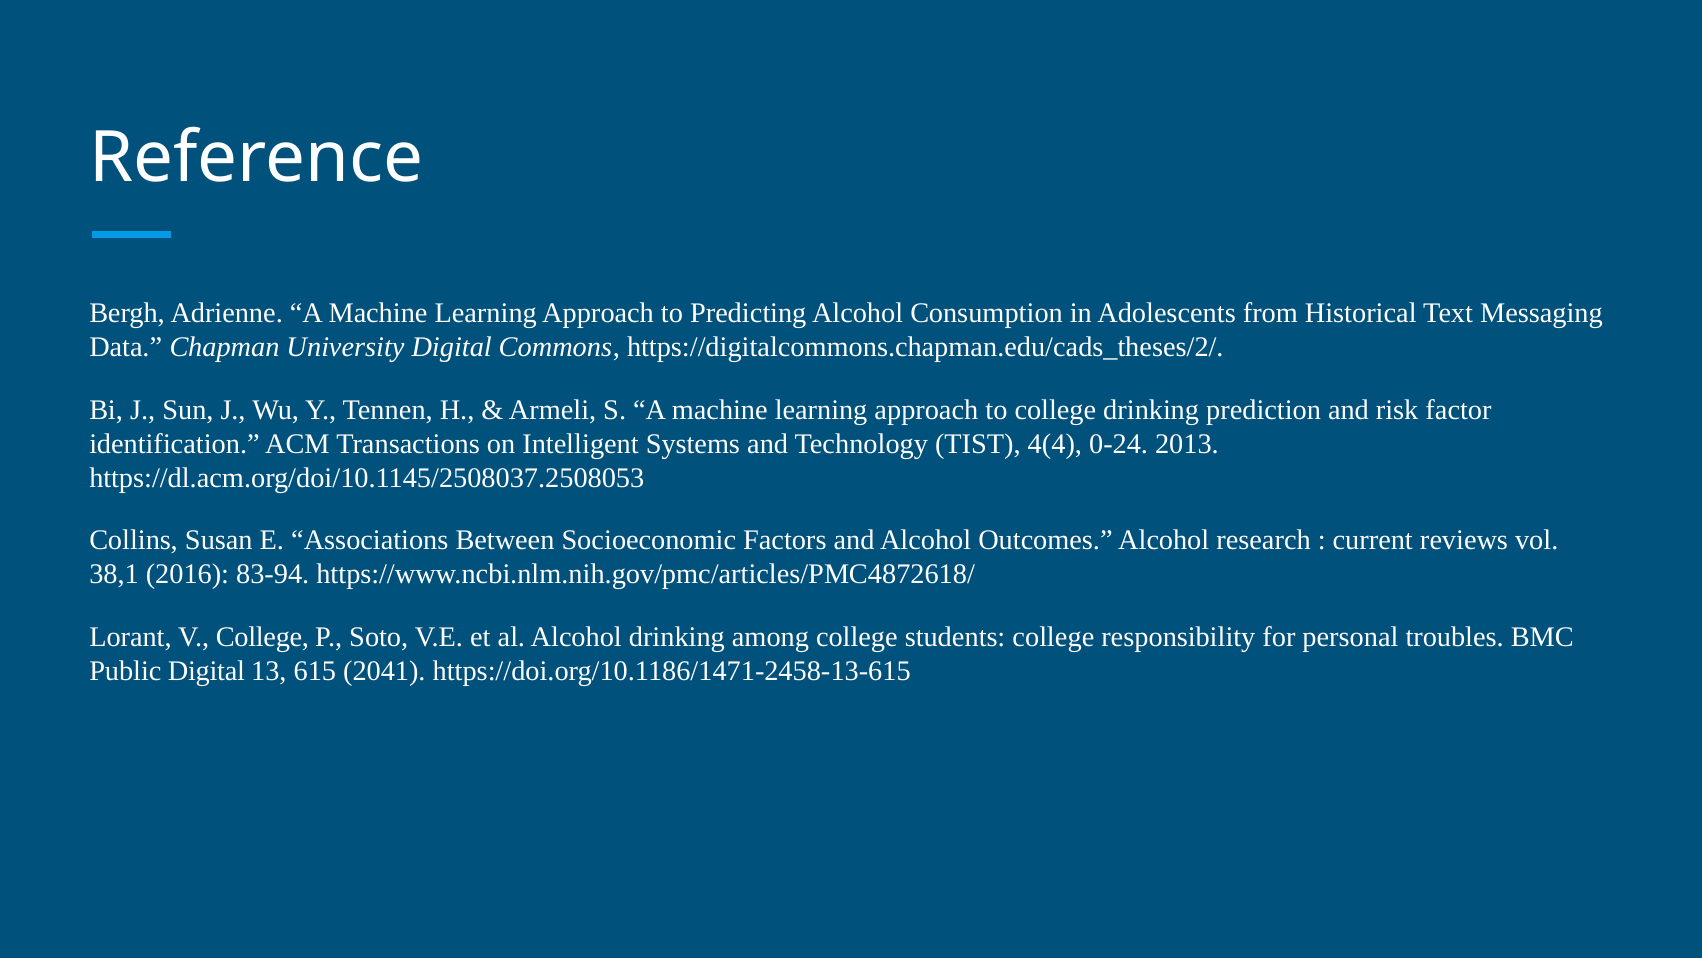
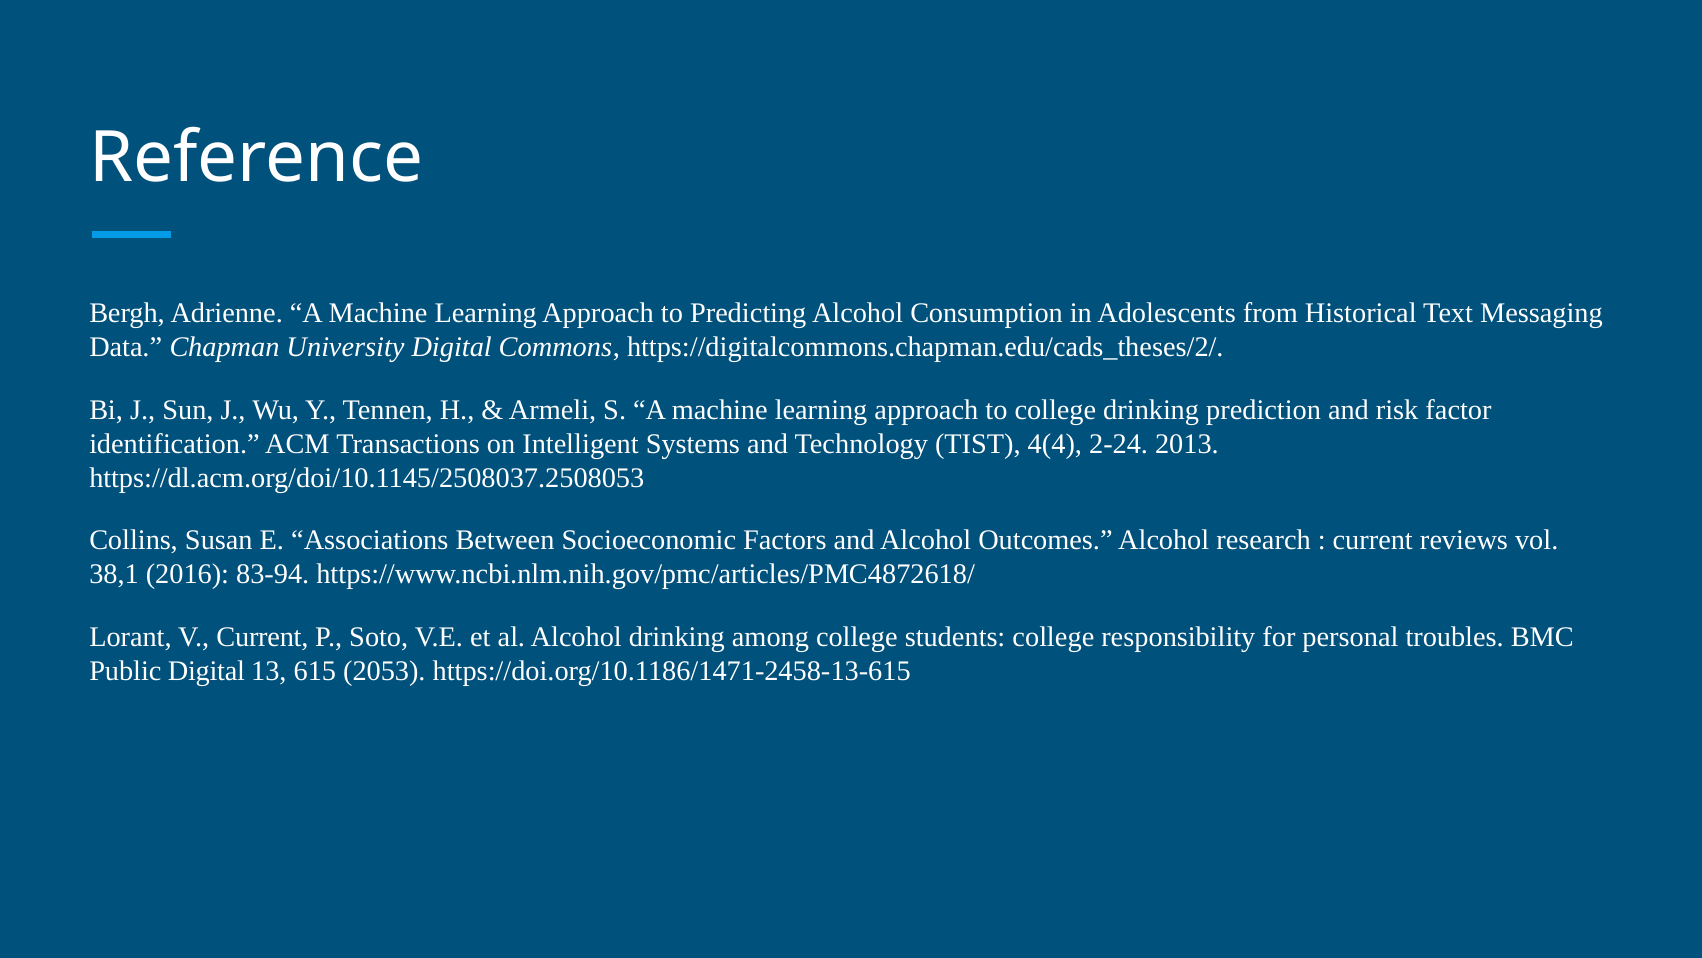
0-24: 0-24 -> 2-24 (1119, 444)
V College: College -> Current (262, 637)
2041: 2041 -> 2053 (384, 671)
